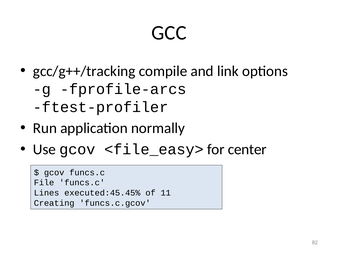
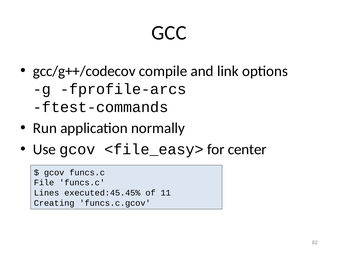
gcc/g++/tracking: gcc/g++/tracking -> gcc/g++/codecov (84, 71)
ftest-profiler: ftest-profiler -> ftest-commands (101, 107)
